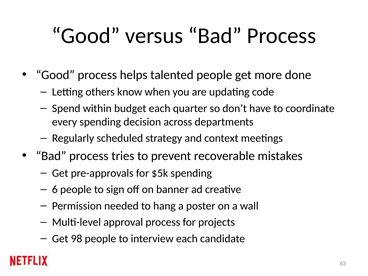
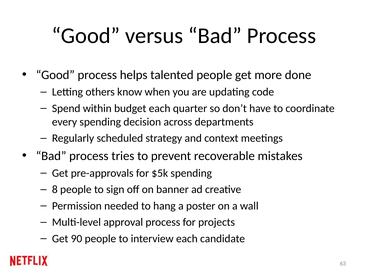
6: 6 -> 8 (55, 189)
98: 98 -> 90 (77, 239)
